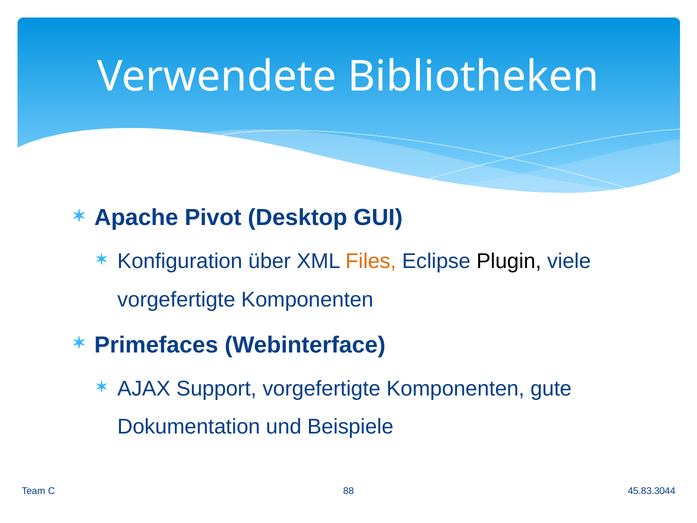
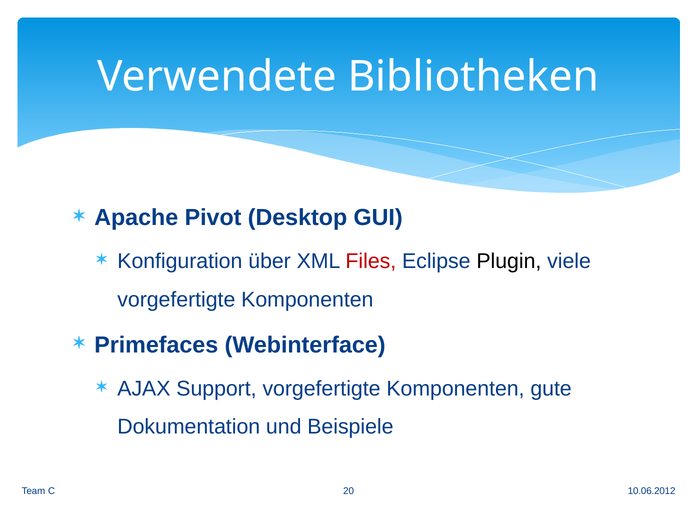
Files colour: orange -> red (371, 261)
88: 88 -> 20 (349, 491)
45.83.3044: 45.83.3044 -> 10.06.2012 (652, 491)
